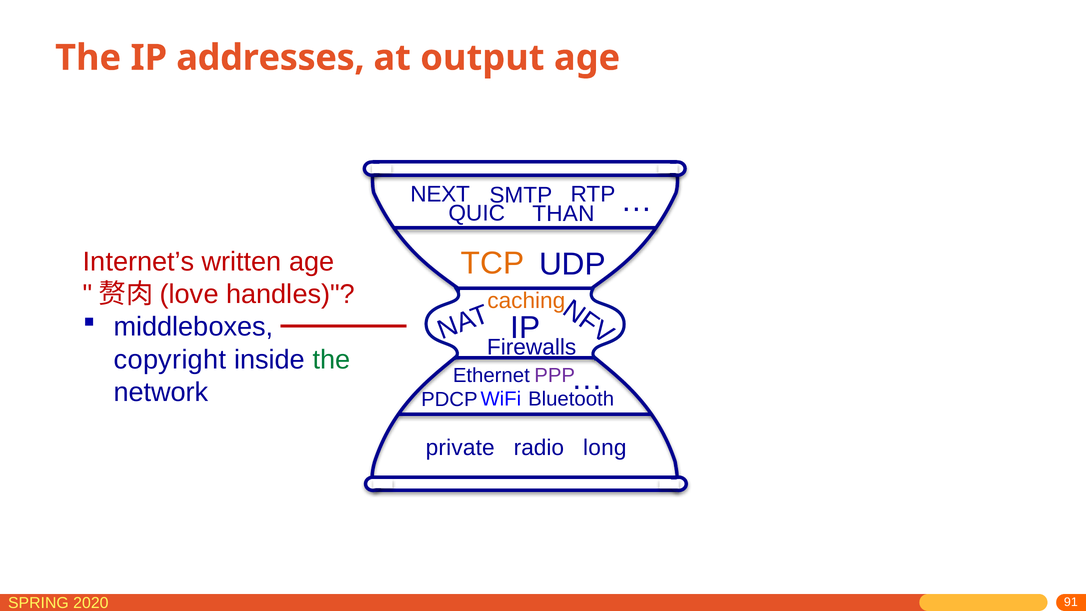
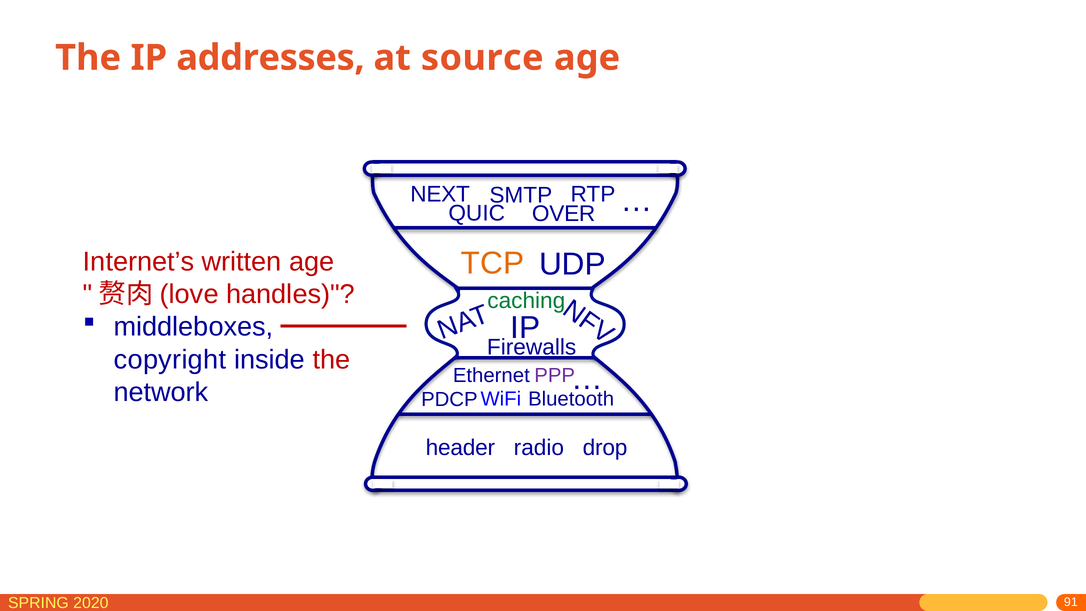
output: output -> source (482, 58)
THAN: THAN -> OVER (564, 214)
caching colour: orange -> green (526, 301)
the colour: green -> red (332, 360)
private: private -> header (460, 448)
long: long -> drop (605, 448)
